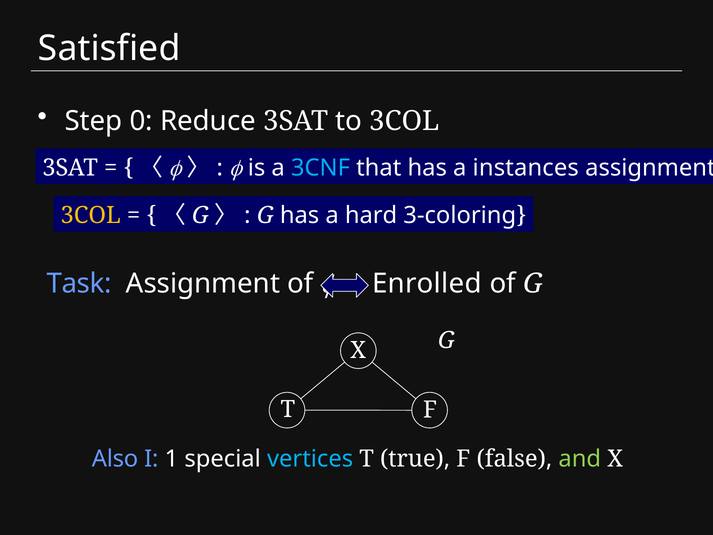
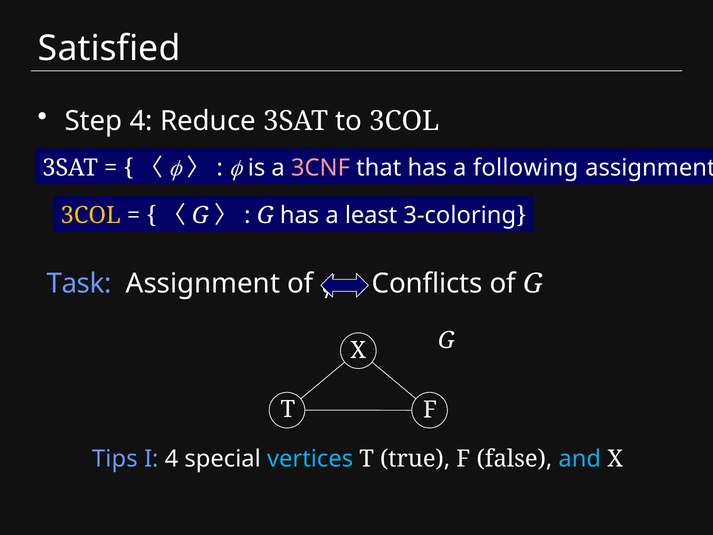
Step 0: 0 -> 4 (141, 121)
3CNF colour: light blue -> pink (320, 168)
instances: instances -> following (526, 168)
hard: hard -> least (371, 215)
Enrolled: Enrolled -> Conflicts (427, 283)
Also: Also -> Tips (115, 459)
I 1: 1 -> 4 (172, 459)
and colour: light green -> light blue (580, 459)
